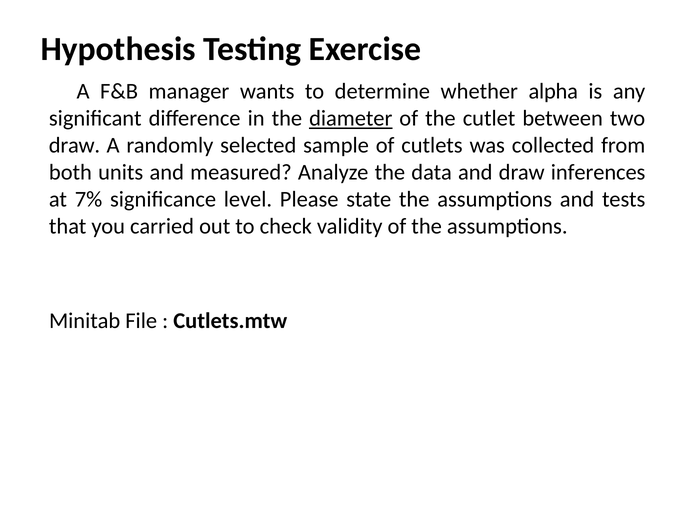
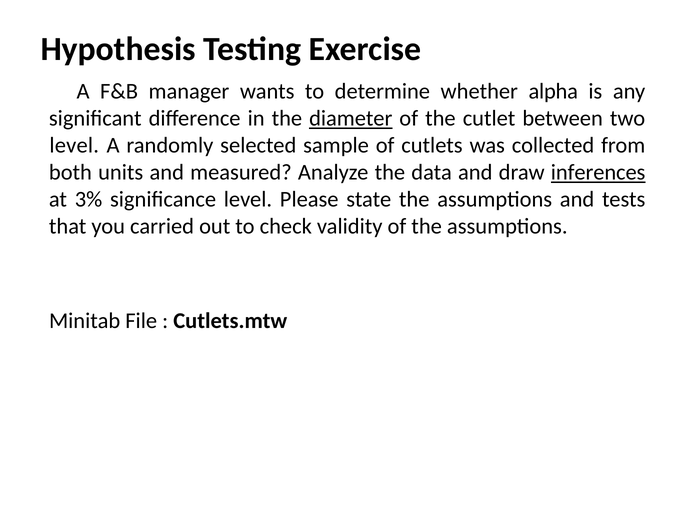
draw: draw -> level (74, 146)
inferences underline: none -> present (598, 173)
7%: 7% -> 3% (89, 200)
